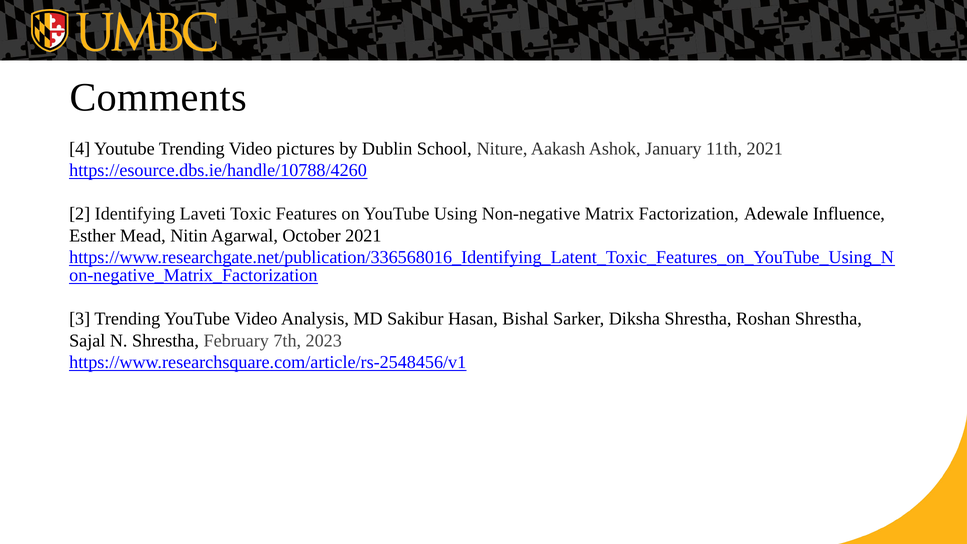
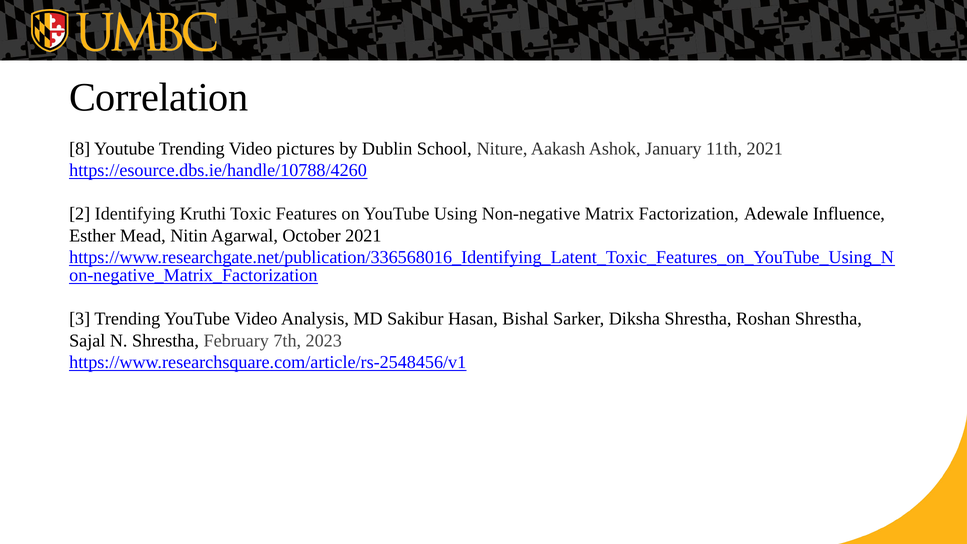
Comments: Comments -> Correlation (159, 97)
4: 4 -> 8 (80, 149)
Laveti: Laveti -> Kruthi (203, 214)
